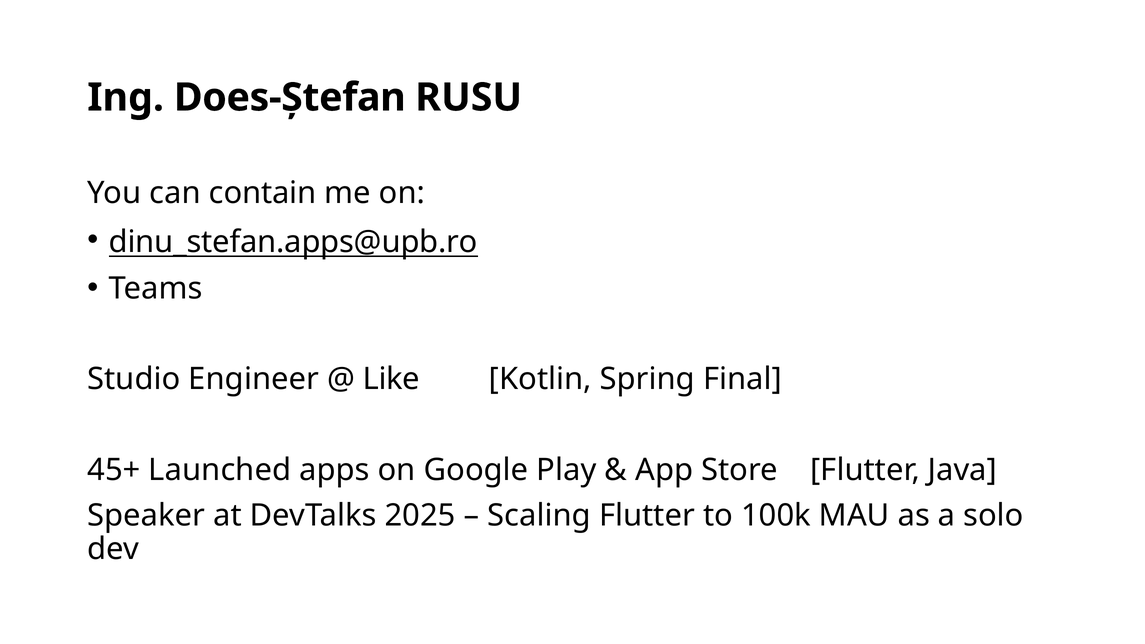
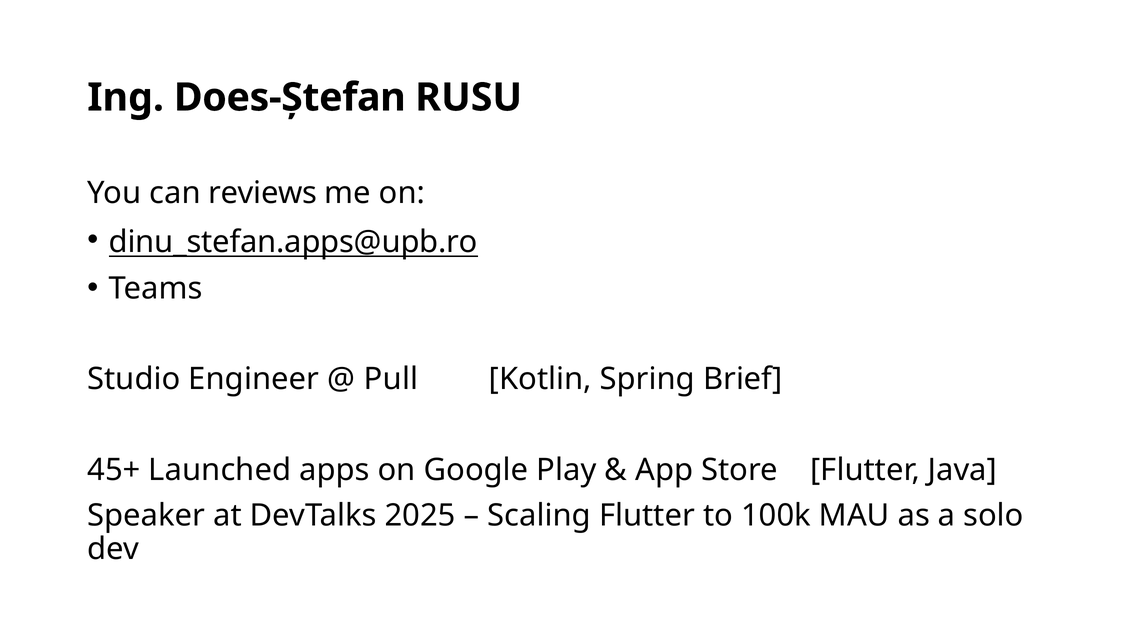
contain: contain -> reviews (263, 193)
Like: Like -> Pull (391, 379)
Final: Final -> Brief (743, 379)
